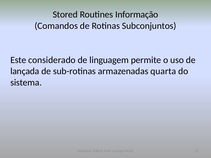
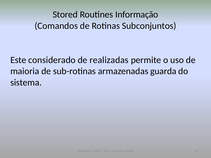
linguagem: linguagem -> realizadas (109, 60)
lançada: lançada -> maioria (25, 71)
quarta: quarta -> guarda (163, 71)
